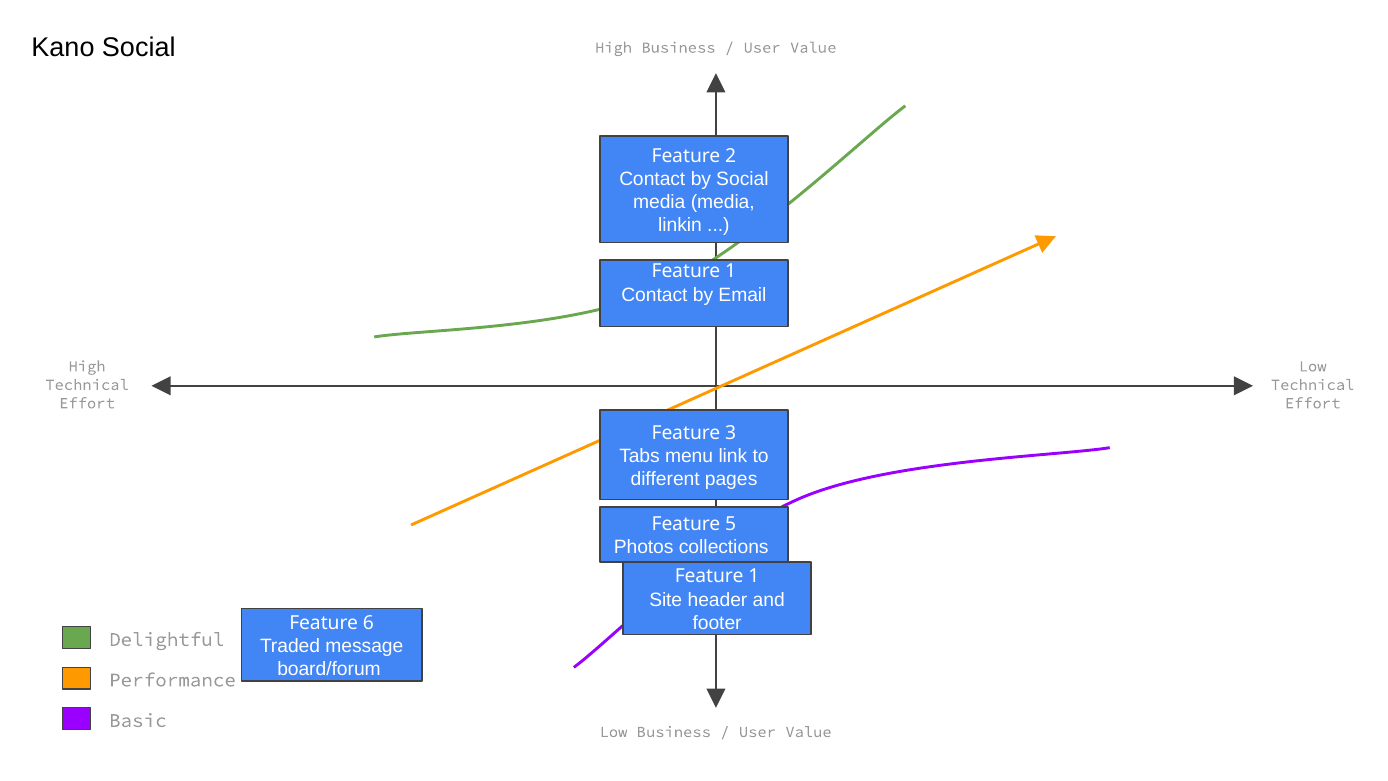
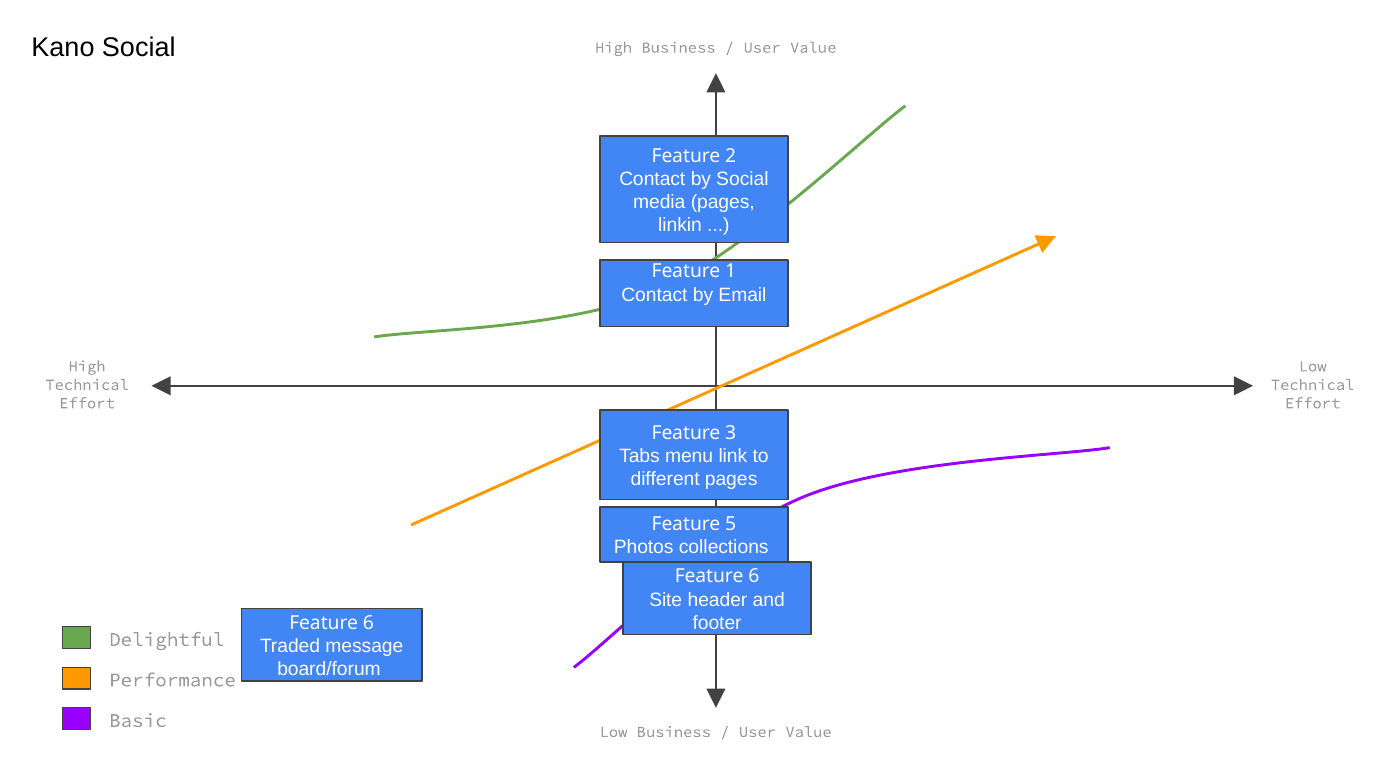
media media: media -> pages (723, 202)
1: 1 -> 6 (754, 576)
